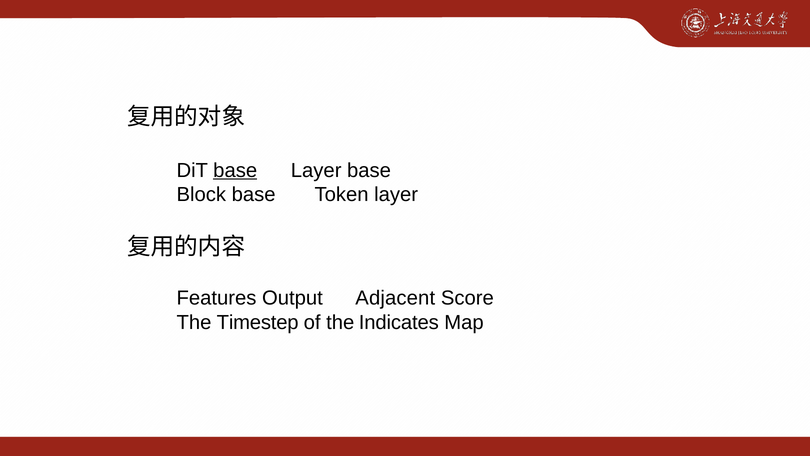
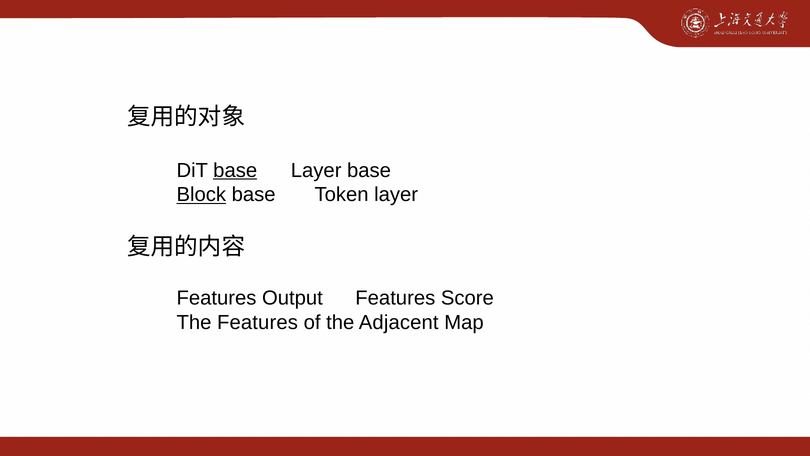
Block underline: none -> present (201, 195)
Output Adjacent: Adjacent -> Features (395, 298)
The Timestep: Timestep -> Features (257, 322)
Indicates: Indicates -> Adjacent (399, 322)
